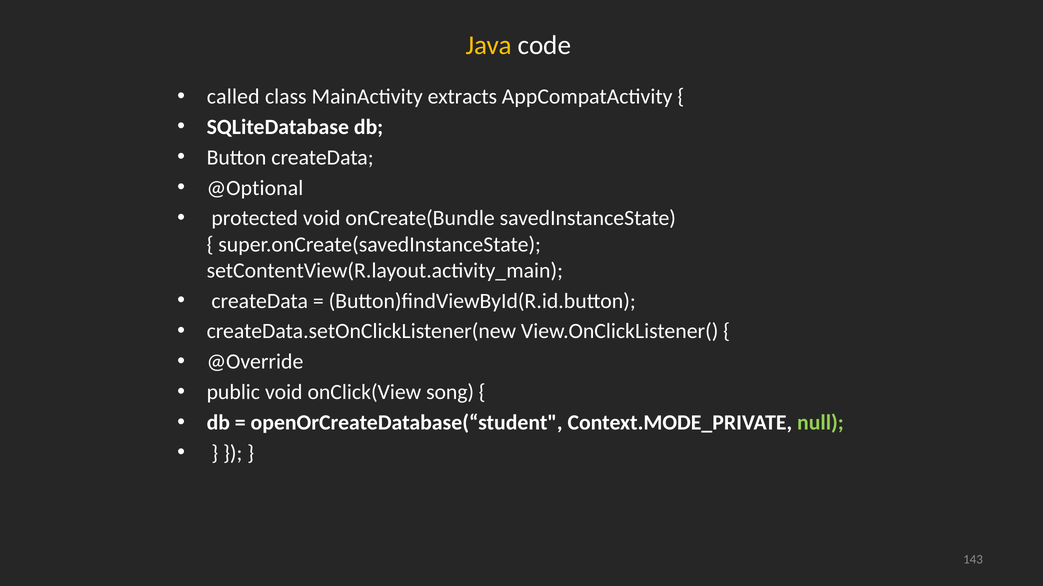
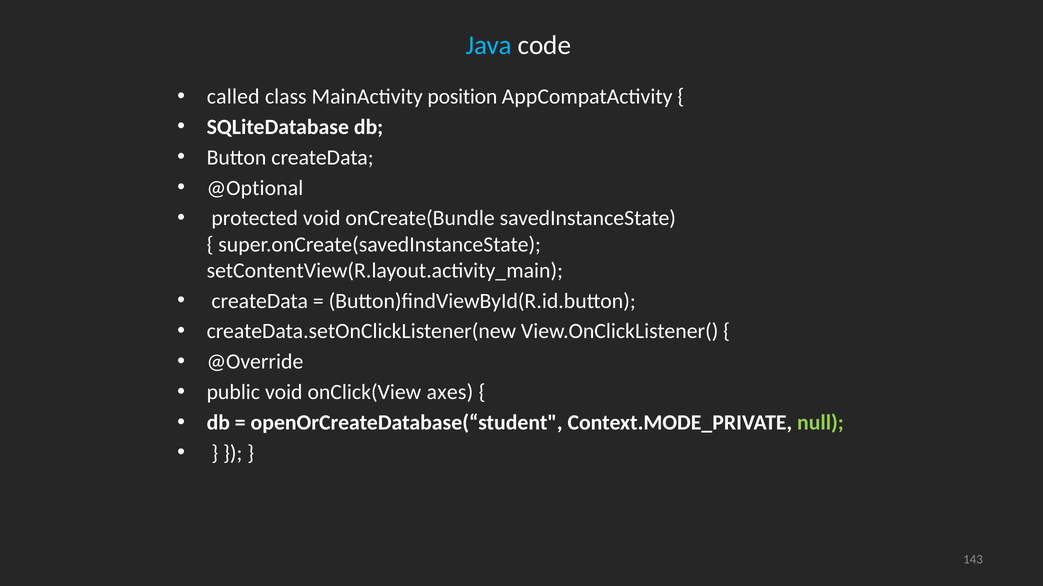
Java colour: yellow -> light blue (489, 46)
extracts: extracts -> position (462, 97)
song: song -> axes (450, 393)
